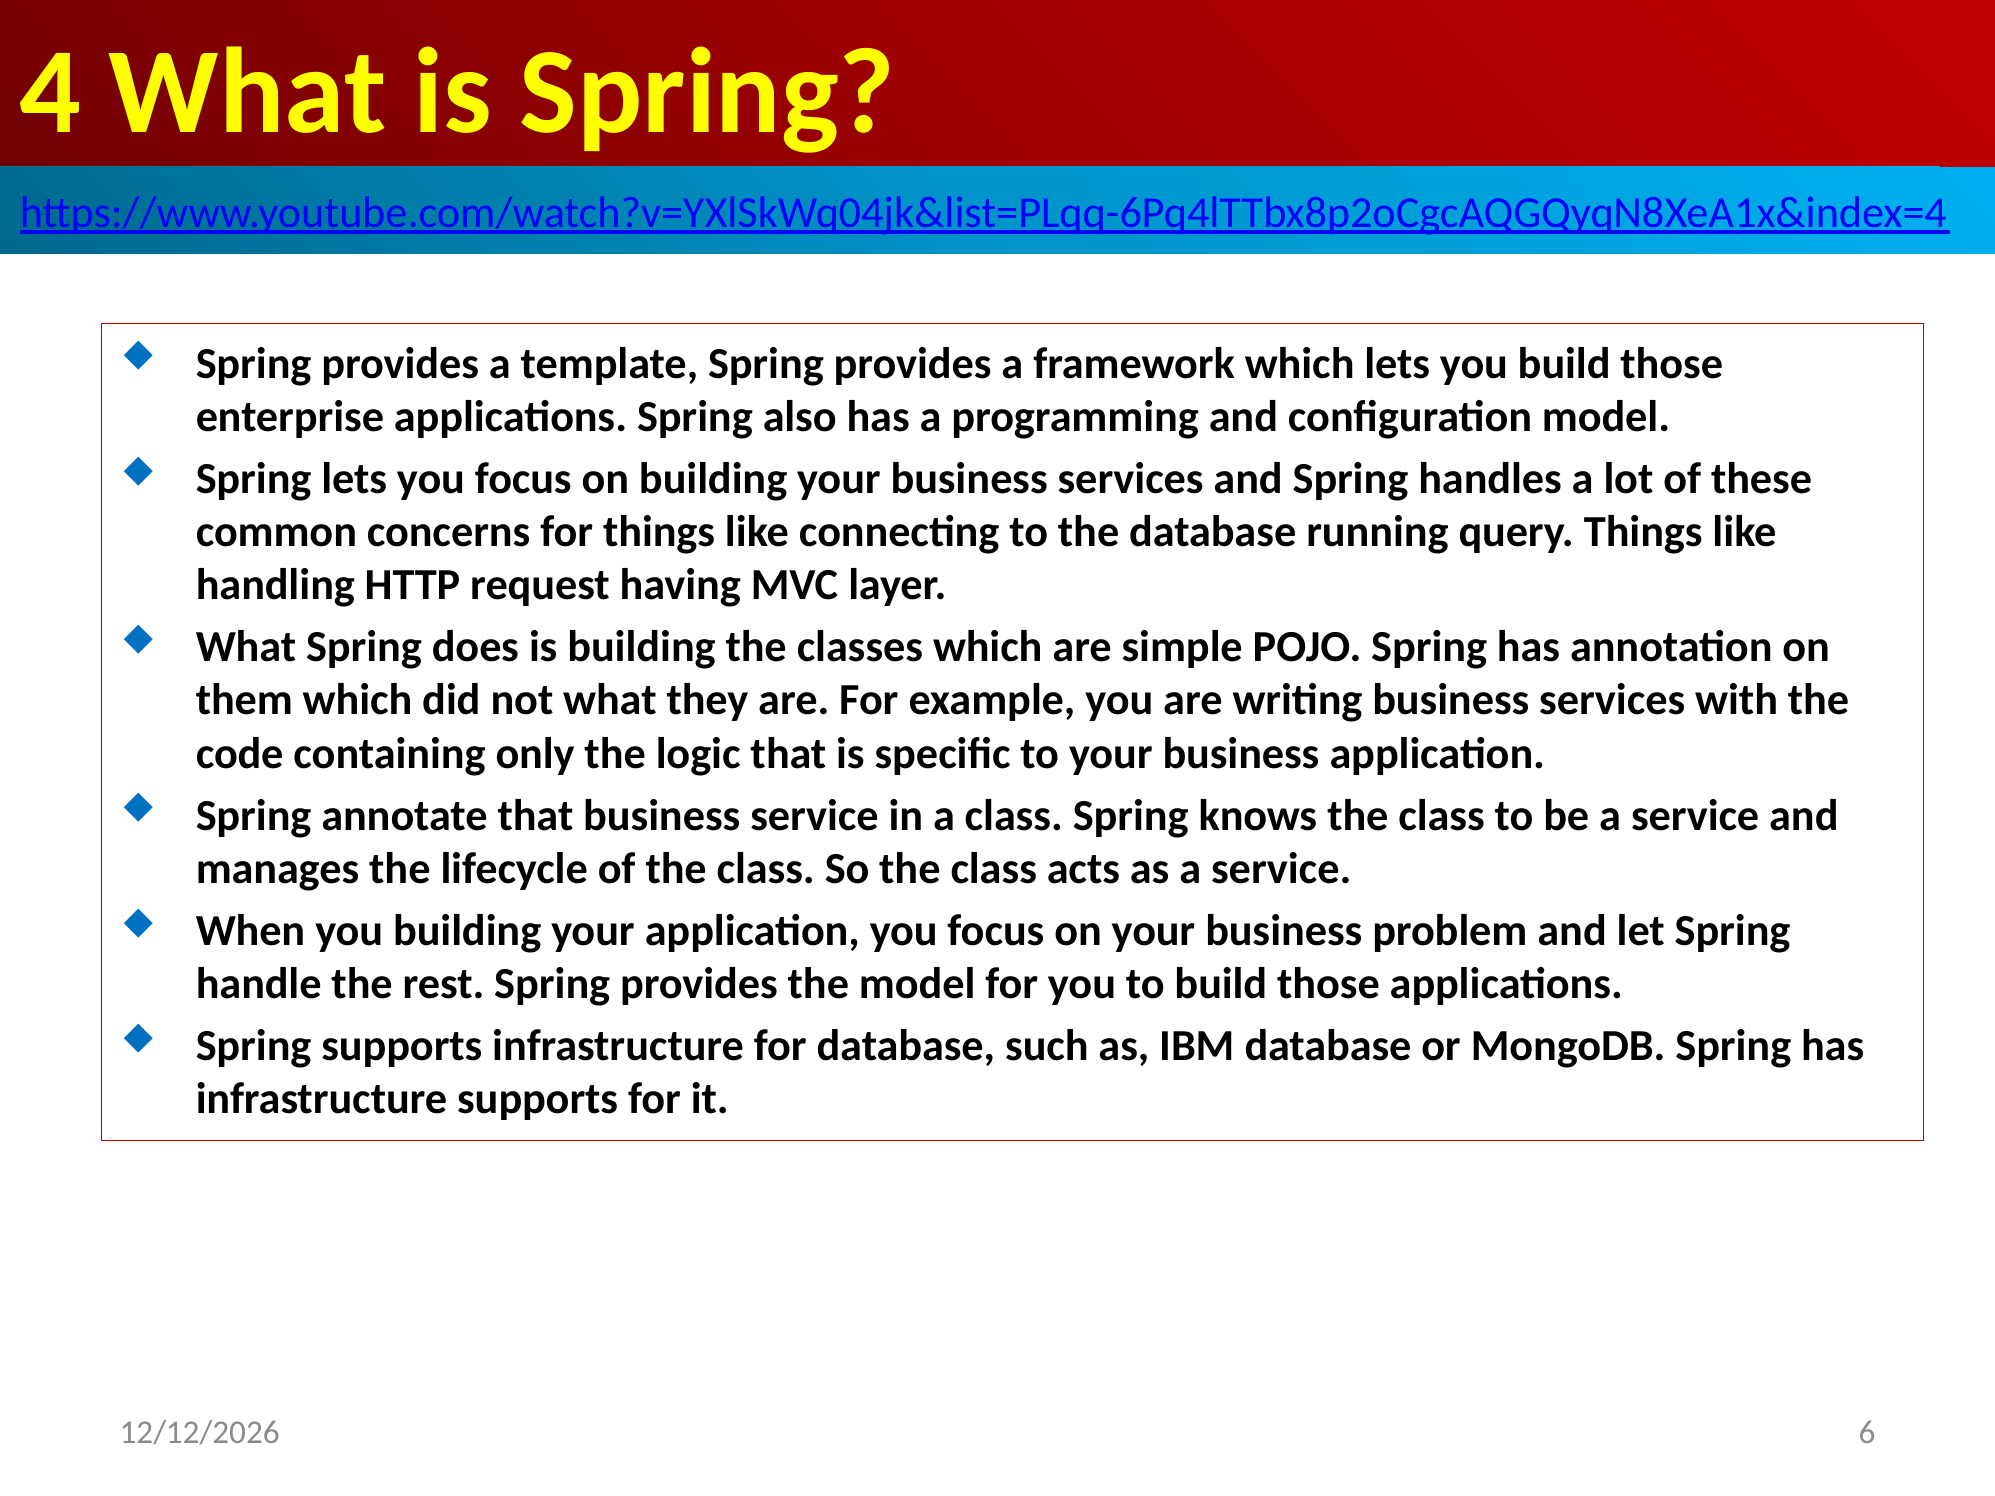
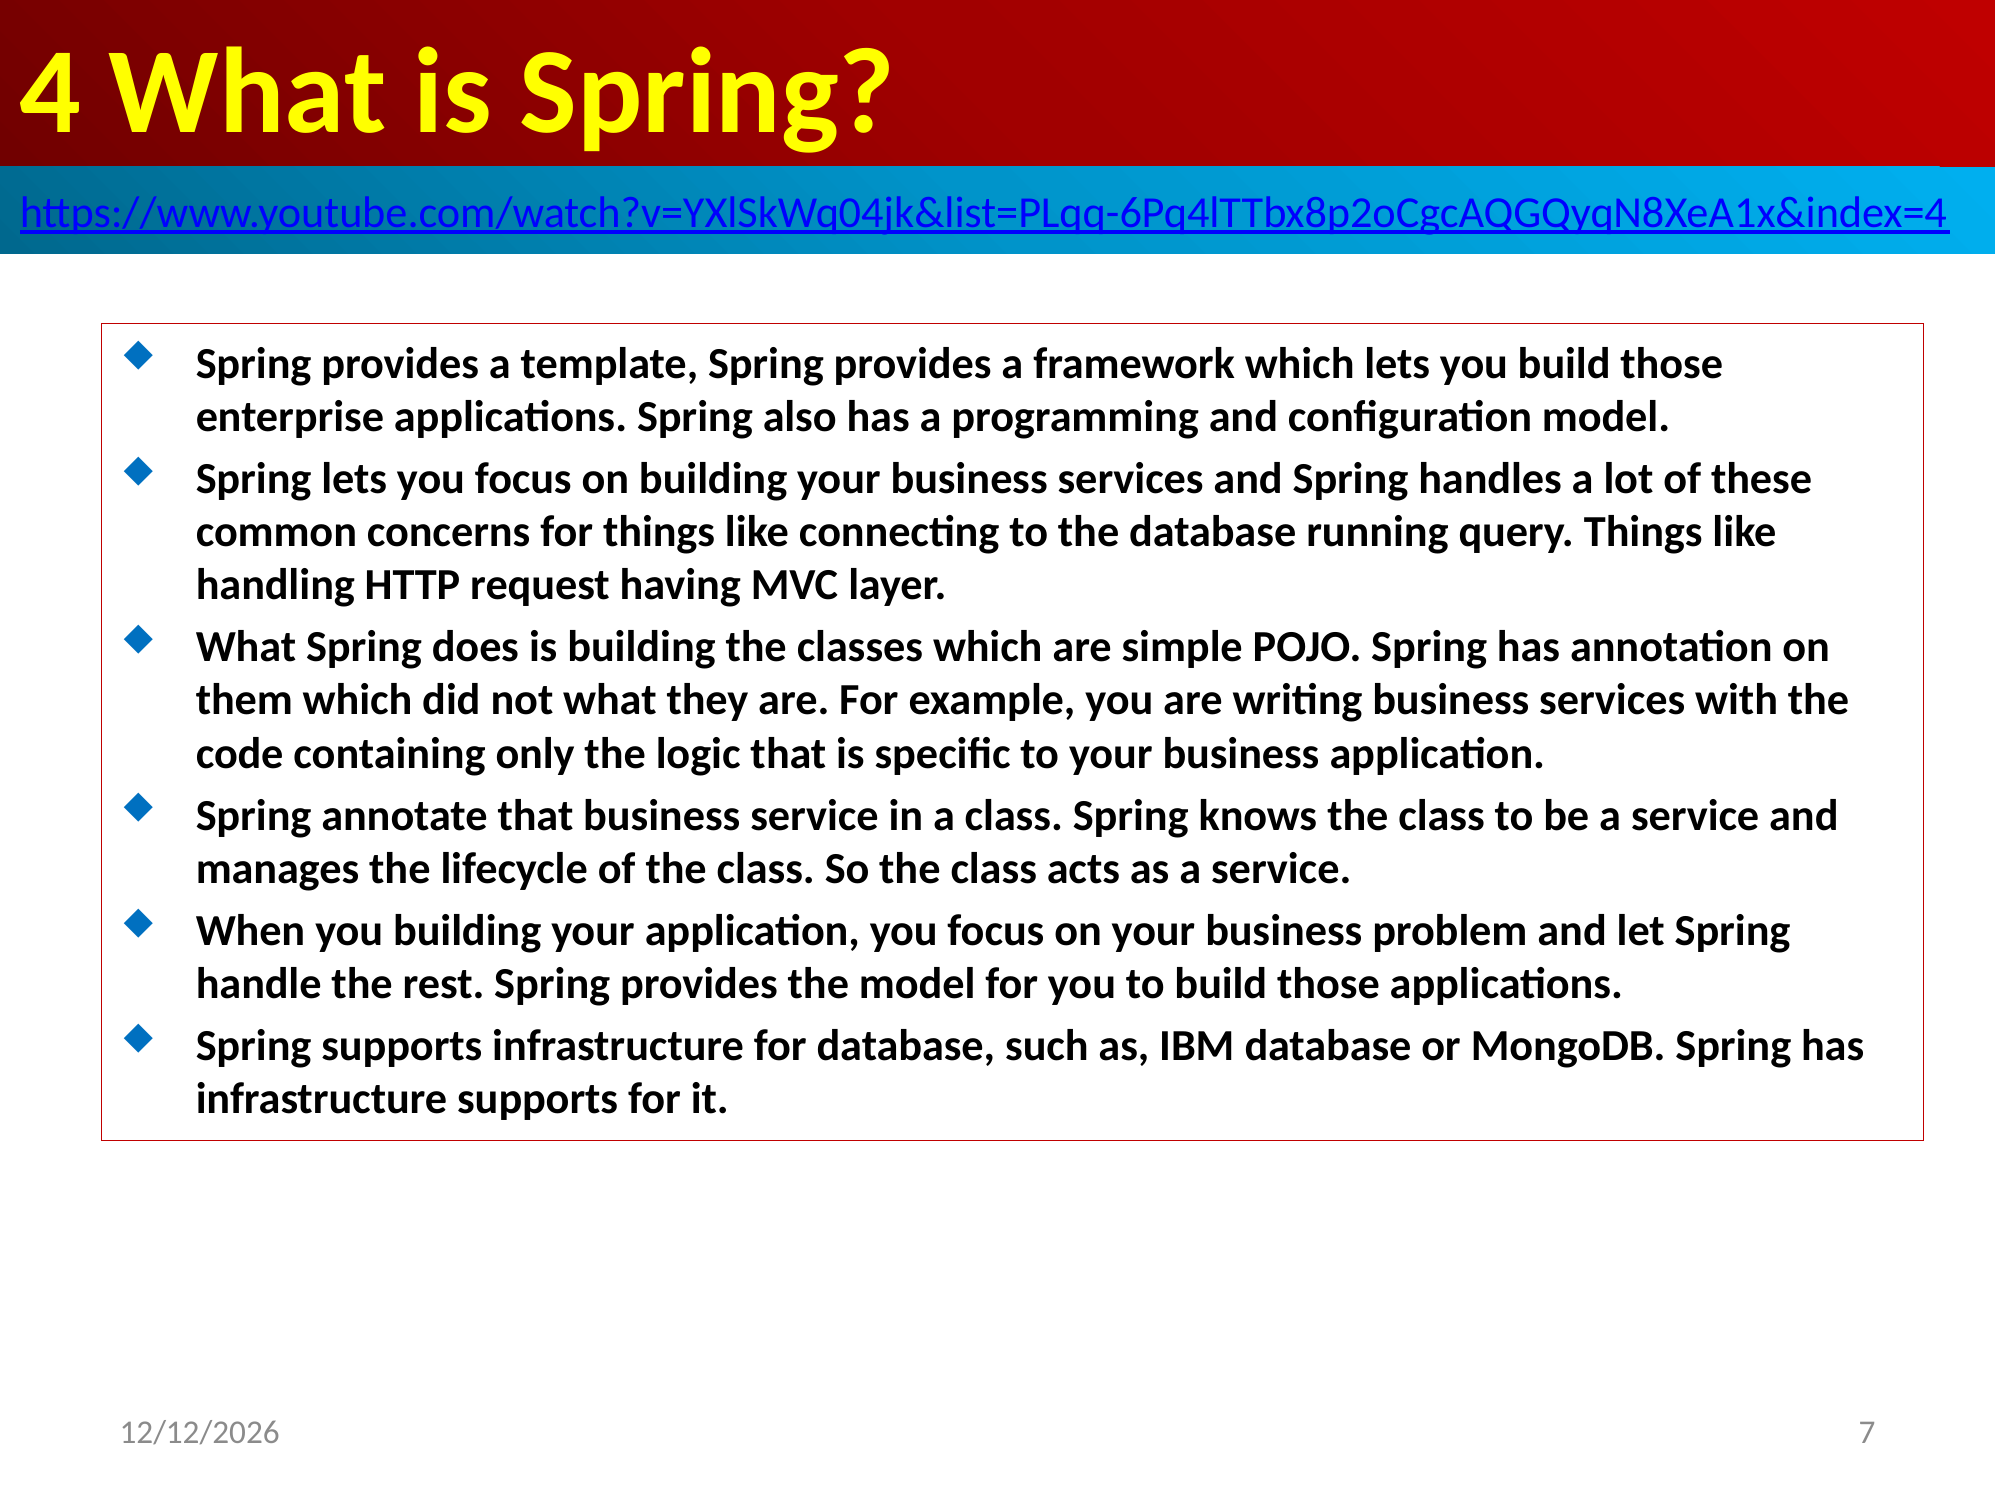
6: 6 -> 7 (1867, 1433)
